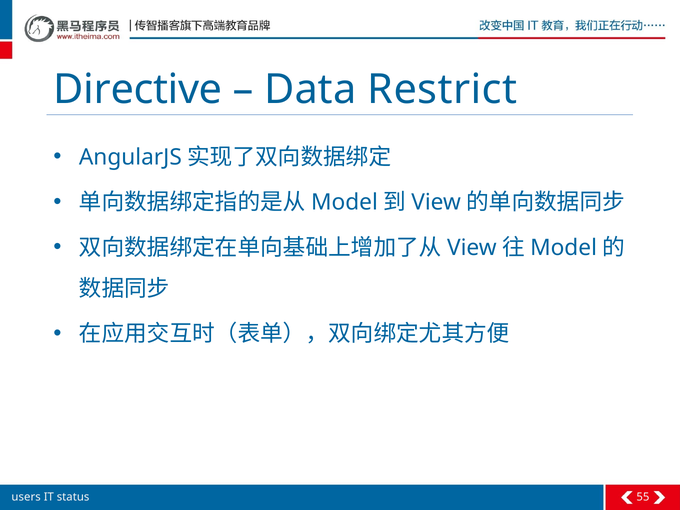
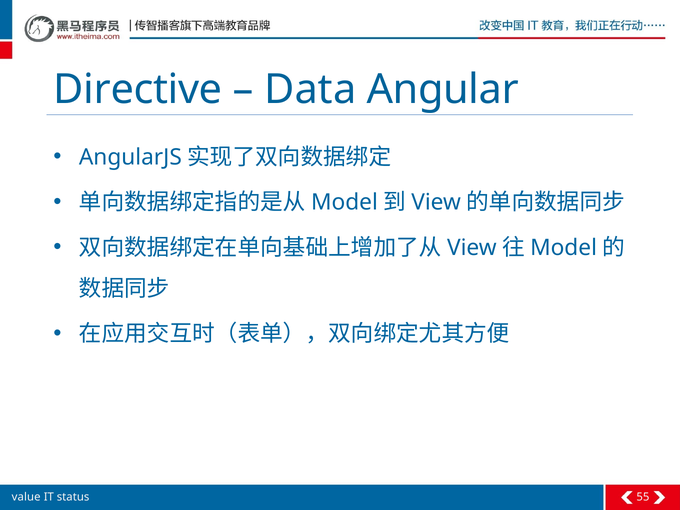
Restrict: Restrict -> Angular (443, 89)
users: users -> value (26, 497)
